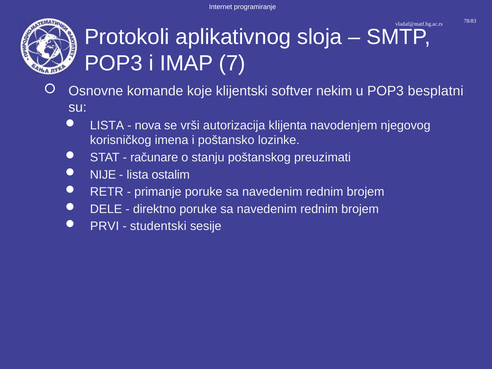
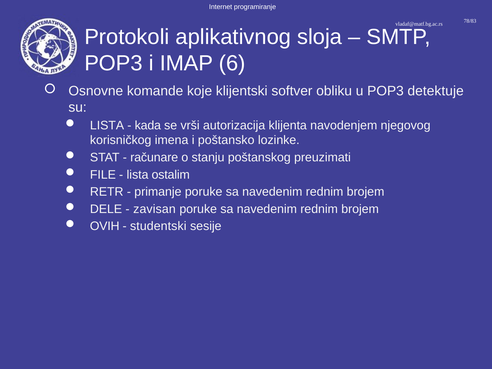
7: 7 -> 6 (232, 63)
nekim: nekim -> obliku (334, 91)
besplatni: besplatni -> detektuje (436, 91)
nova: nova -> kada (148, 125)
NIJE: NIJE -> FILE (103, 175)
direktno: direktno -> zavisan (154, 209)
PRVI: PRVI -> OVIH (105, 226)
